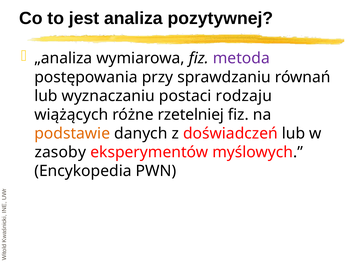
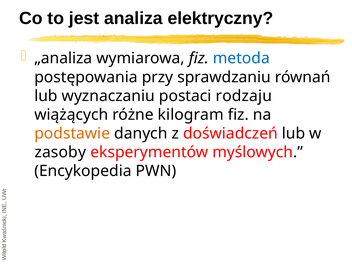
pozytywnej: pozytywnej -> elektryczny (220, 18)
metoda colour: purple -> blue (241, 58)
rzetelniej: rzetelniej -> kilogram (191, 115)
